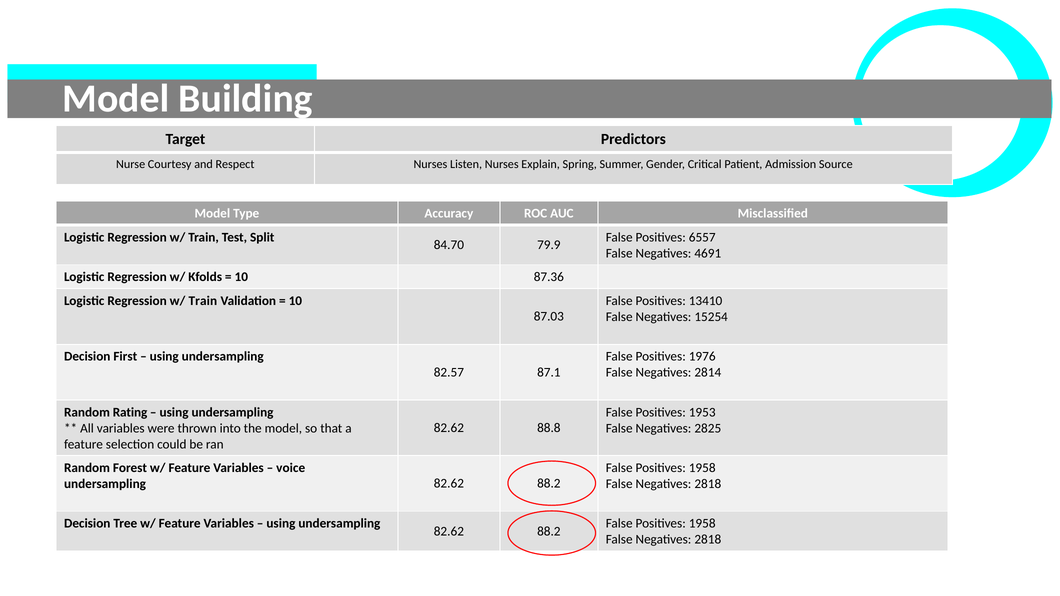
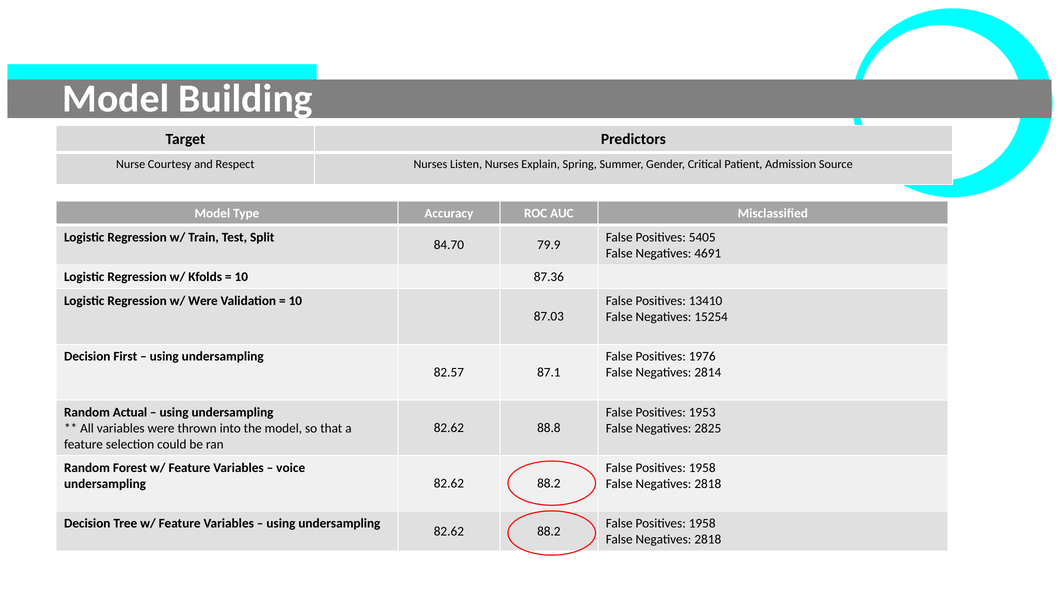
6557: 6557 -> 5405 (702, 237)
Train: Train -> Were (203, 301)
Rating: Rating -> Actual (130, 412)
